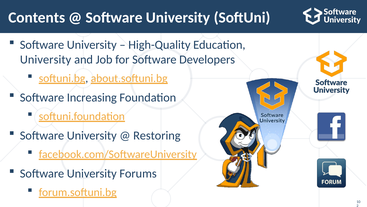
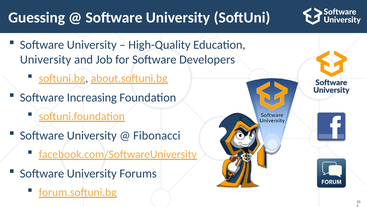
Contents: Contents -> Guessing (37, 18)
Restoring: Restoring -> Fibonacci (157, 135)
